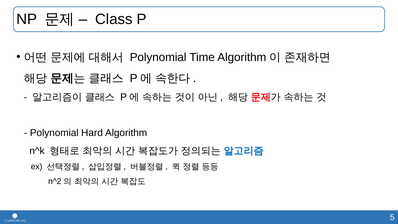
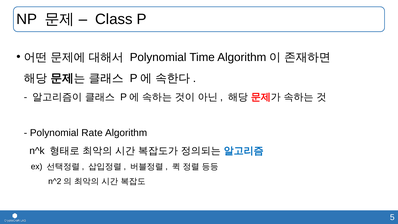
Hard: Hard -> Rate (92, 133)
